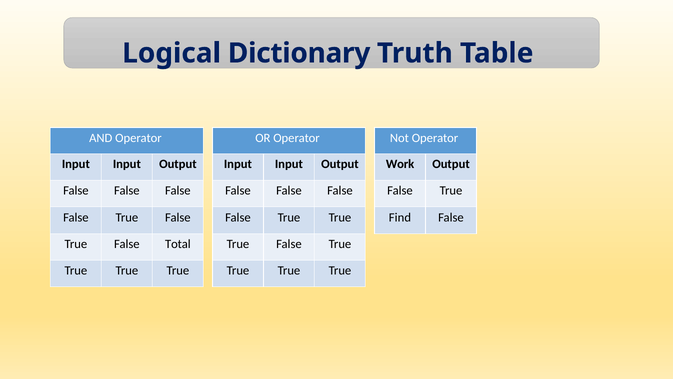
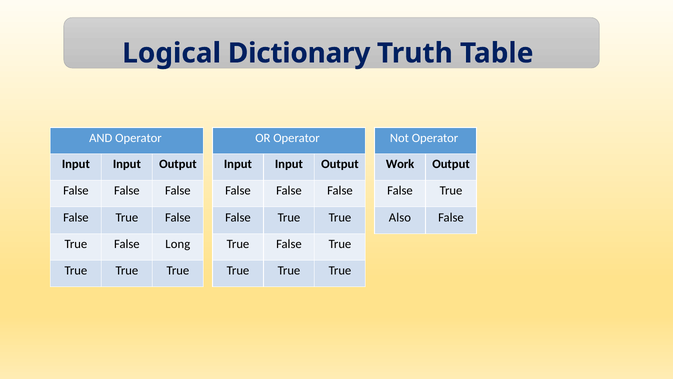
Find: Find -> Also (400, 217)
Total: Total -> Long (178, 244)
